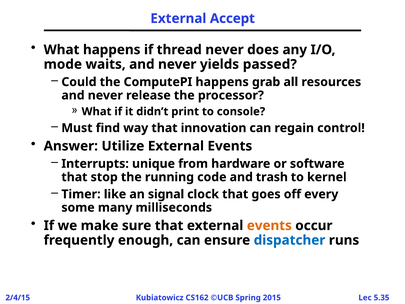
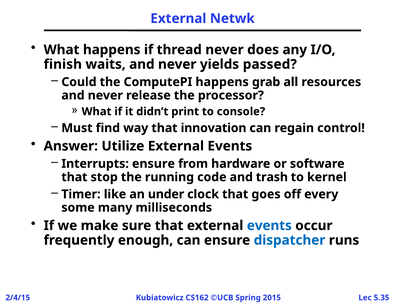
Accept: Accept -> Netwk (232, 18)
mode: mode -> finish (63, 64)
Interrupts unique: unique -> ensure (153, 164)
signal: signal -> under (166, 194)
events colour: orange -> blue (269, 225)
